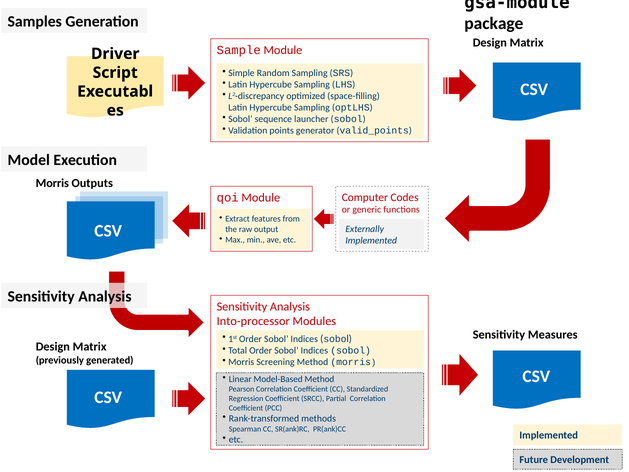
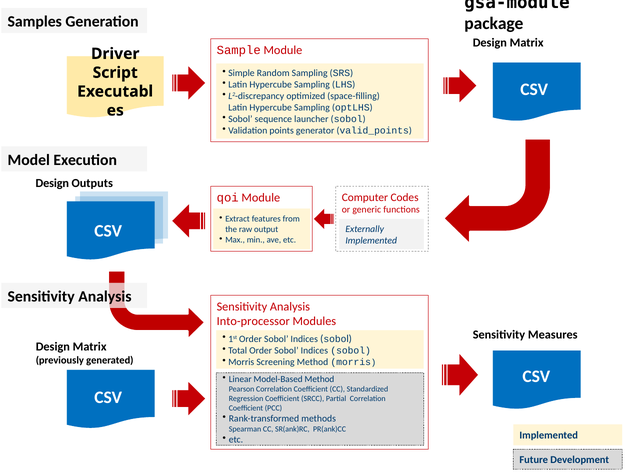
Morris: Morris -> Design (52, 183)
